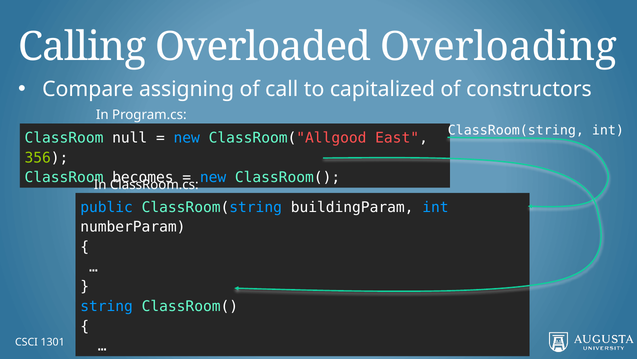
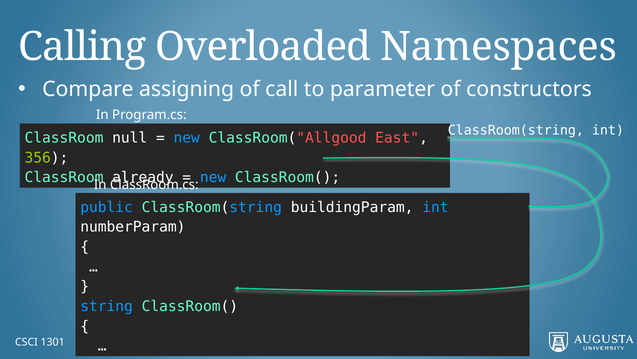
Overloading: Overloading -> Namespaces (498, 47)
capitalized: capitalized -> parameter (382, 89)
becomes: becomes -> already (143, 177)
